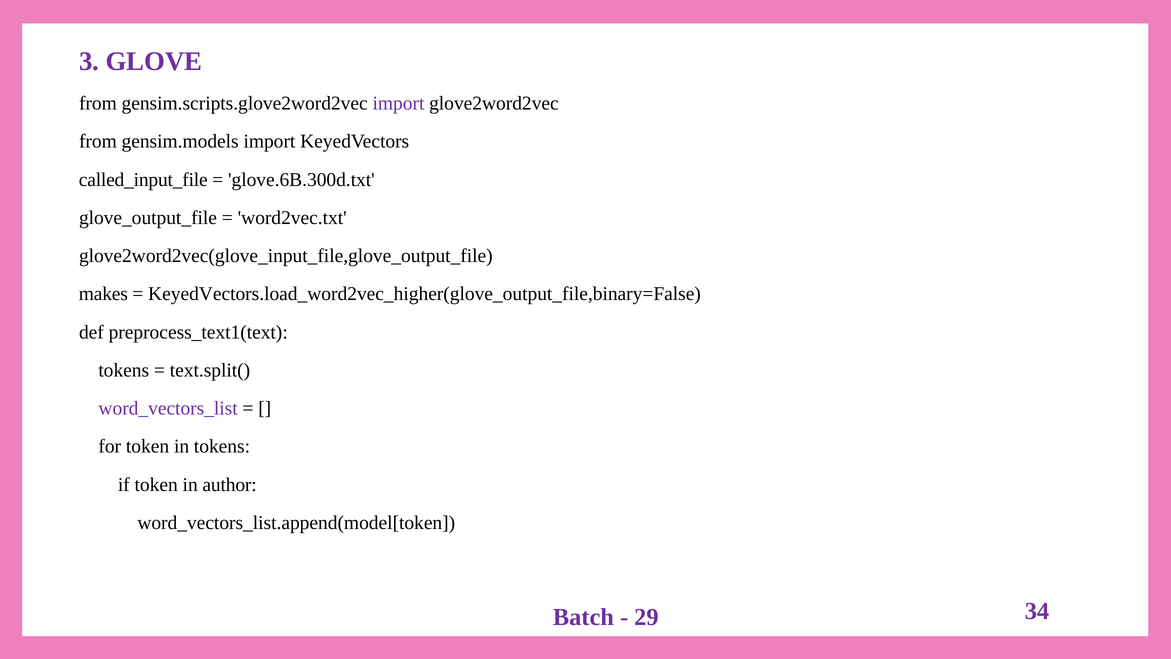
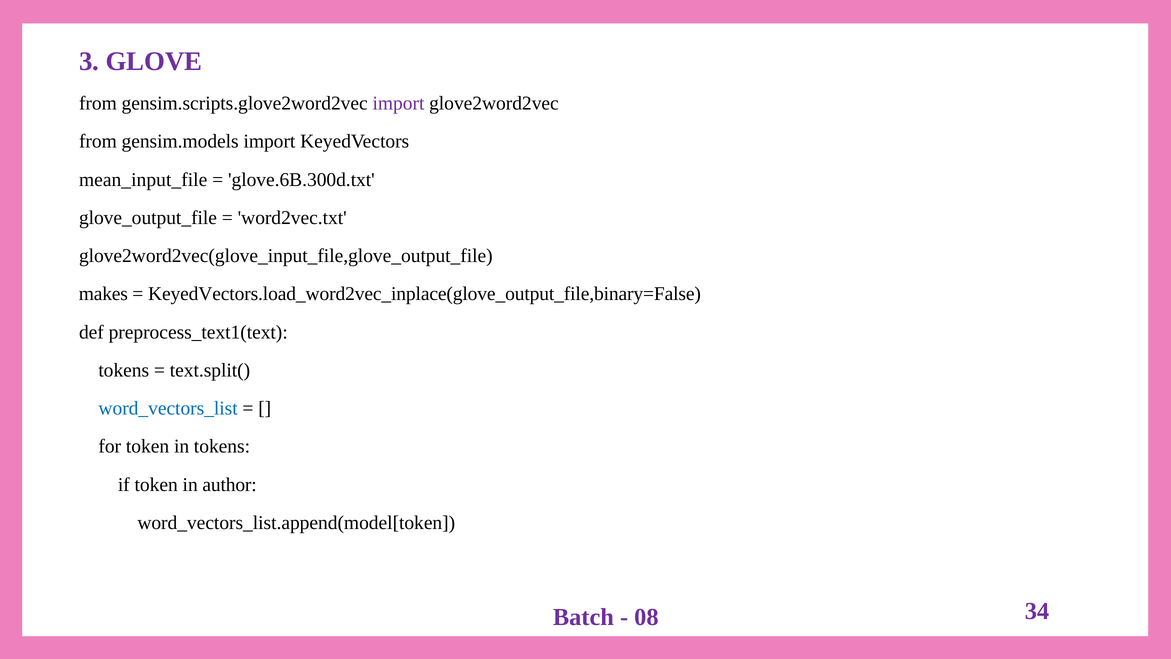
called_input_file: called_input_file -> mean_input_file (143, 180)
KeyedVectors.load_word2vec_higher(glove_output_file,binary=False: KeyedVectors.load_word2vec_higher(glove_output_file,binary=False -> KeyedVectors.load_word2vec_inplace(glove_output_file,binary=False (425, 294)
word_vectors_list colour: purple -> blue (168, 408)
29: 29 -> 08 (646, 617)
